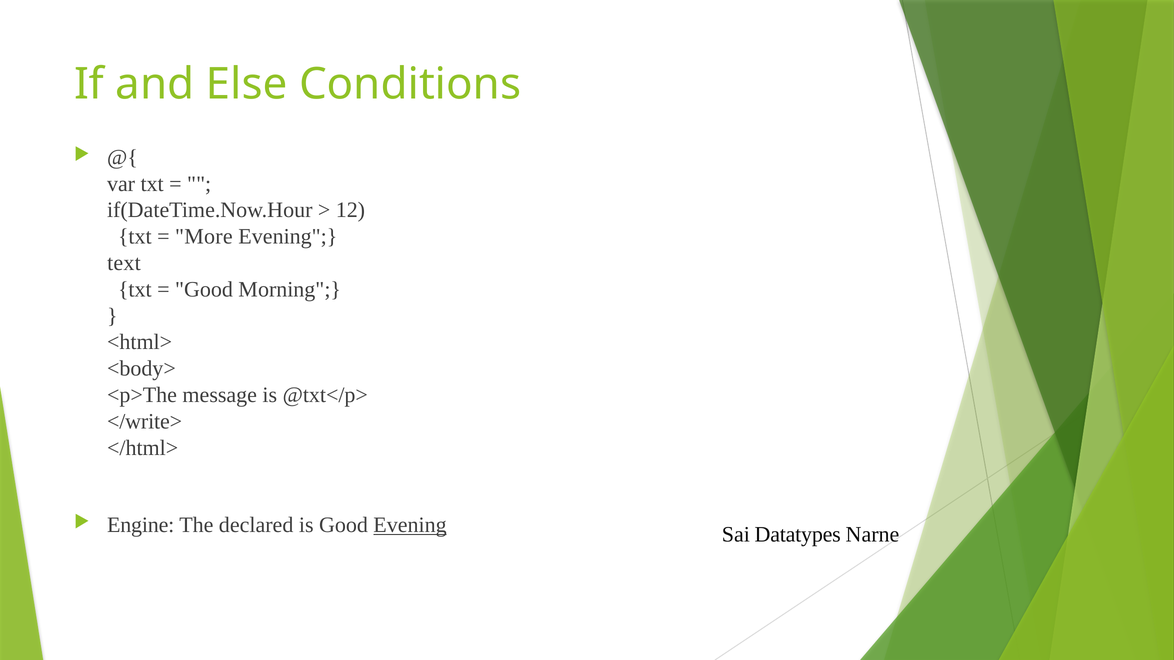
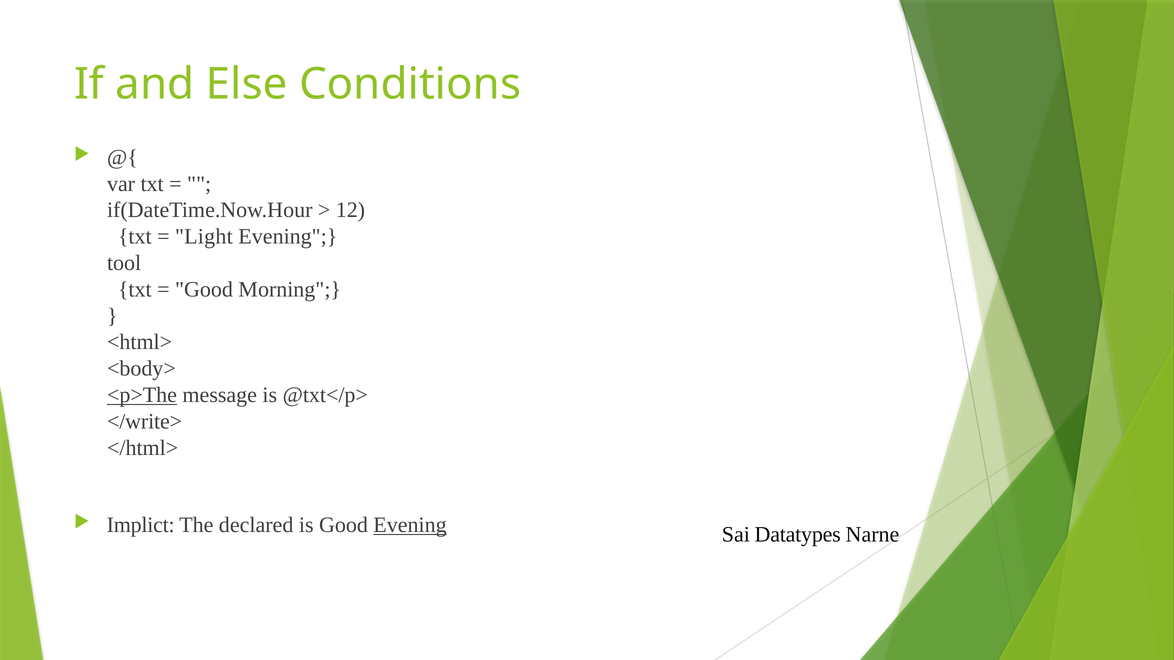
More: More -> Light (204, 237)
text: text -> tool (124, 263)
<p>The underline: none -> present (142, 395)
Engine: Engine -> Implict (141, 525)
